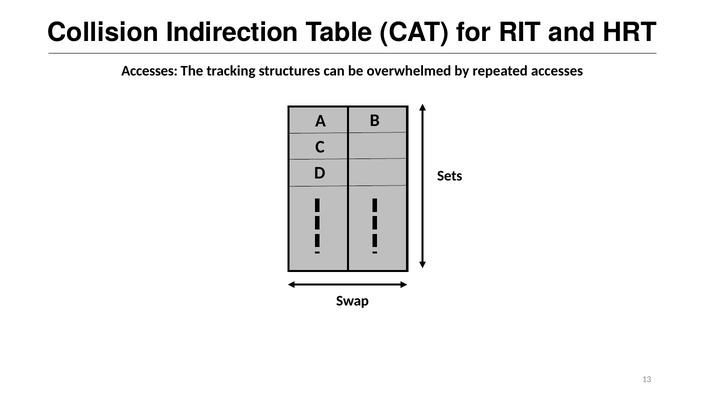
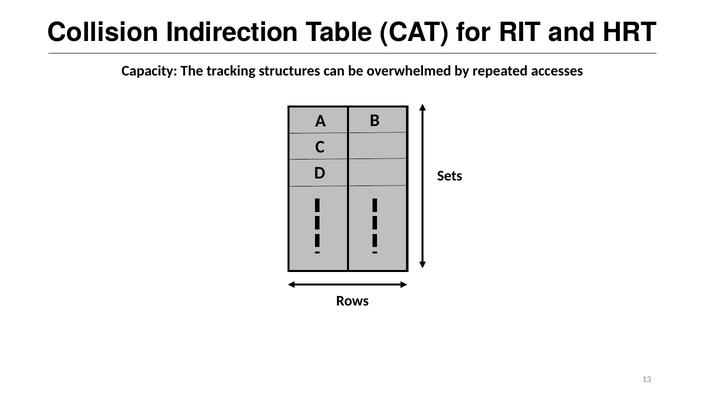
Accesses: Accesses -> Capacity (149, 71)
Swap: Swap -> Rows (353, 300)
